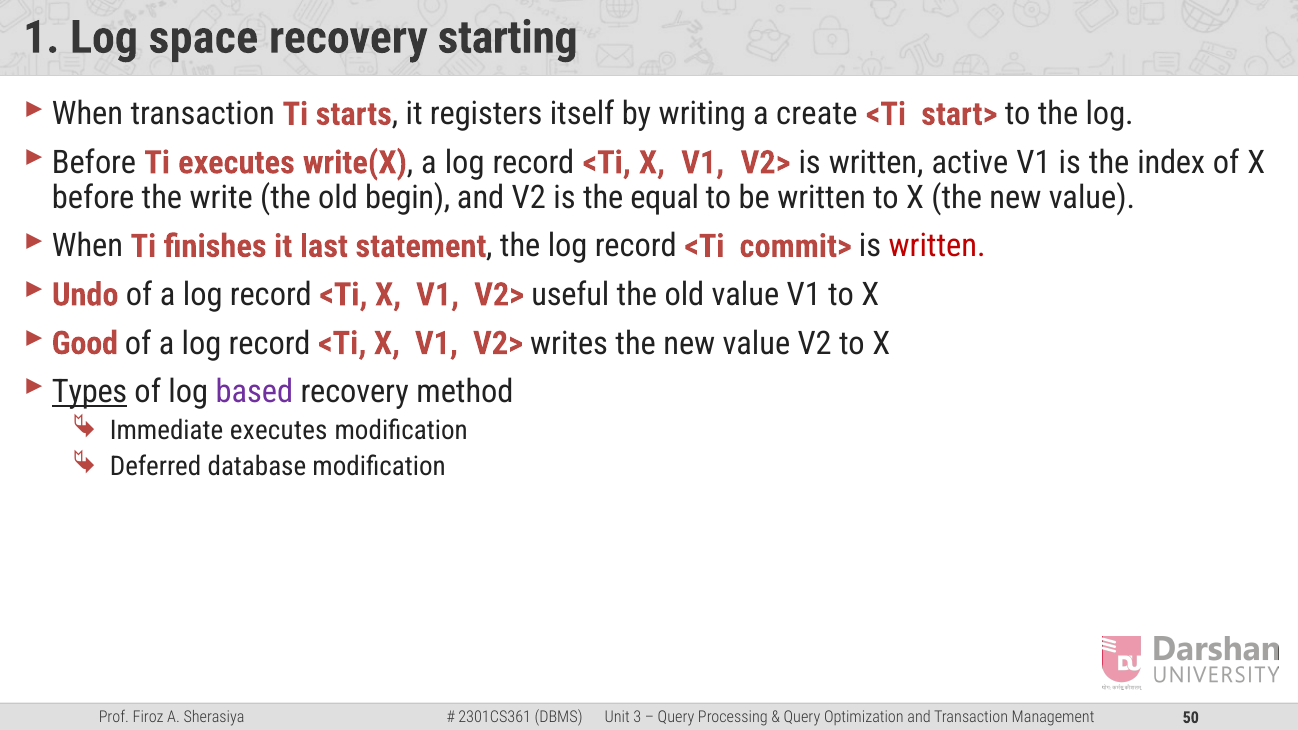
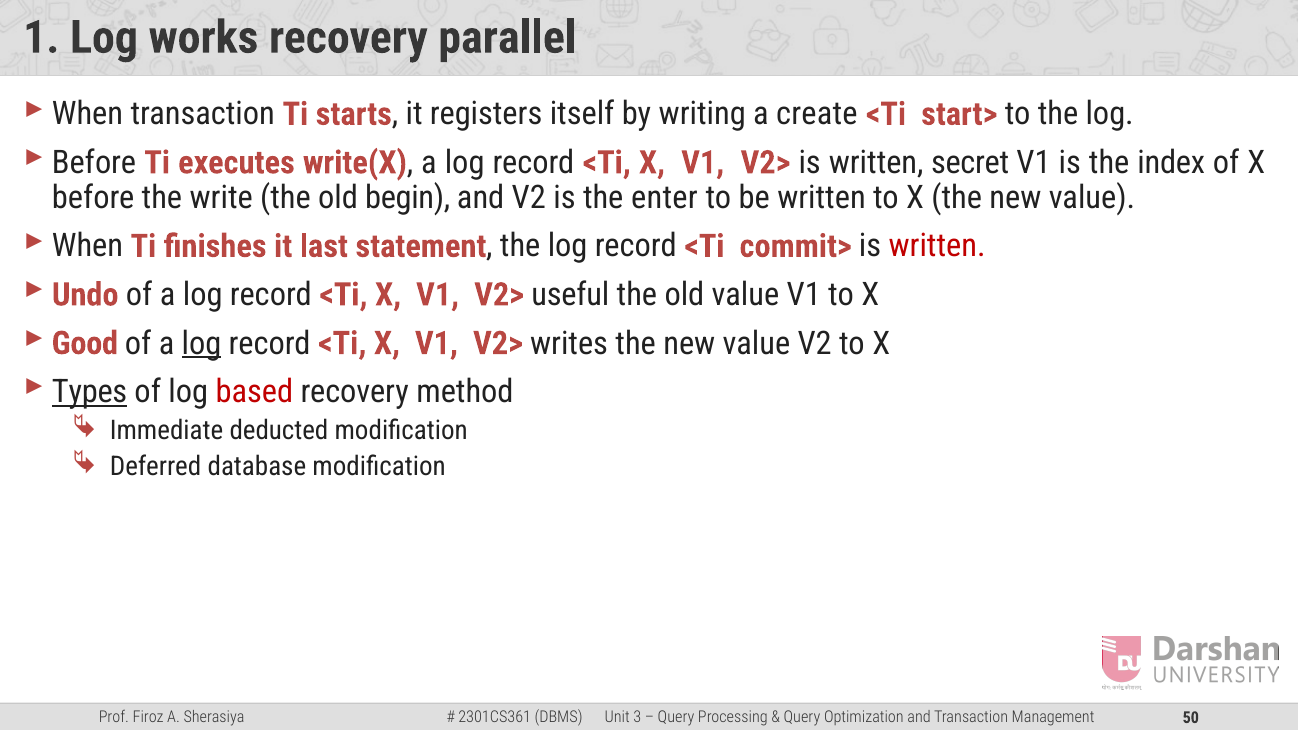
space: space -> works (203, 38)
starting: starting -> parallel (507, 38)
active: active -> secret (970, 163)
equal: equal -> enter (664, 198)
log underline: none -> present (202, 343)
based colour: purple -> red (254, 392)
Immediate executes: executes -> deducted (279, 431)
